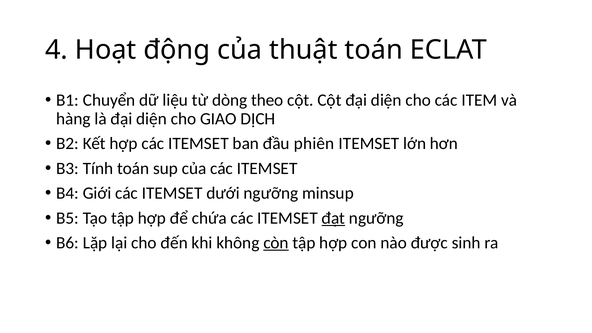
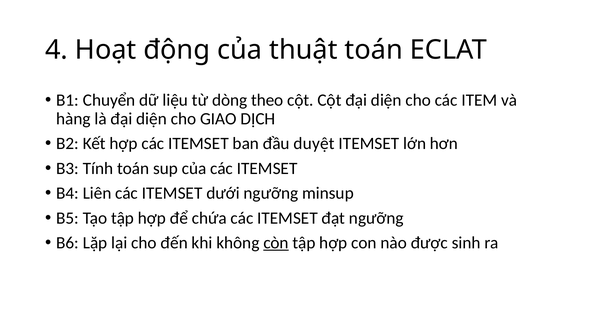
phiên: phiên -> duyệt (314, 144)
Giới: Giới -> Liên (97, 193)
đạt underline: present -> none (333, 218)
